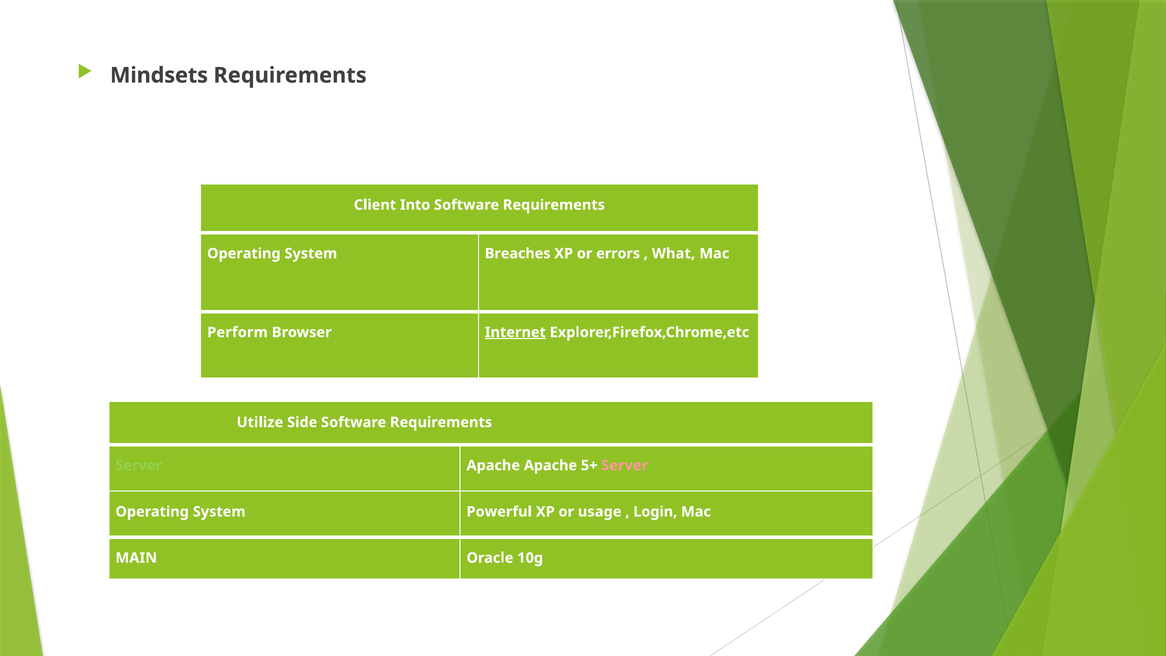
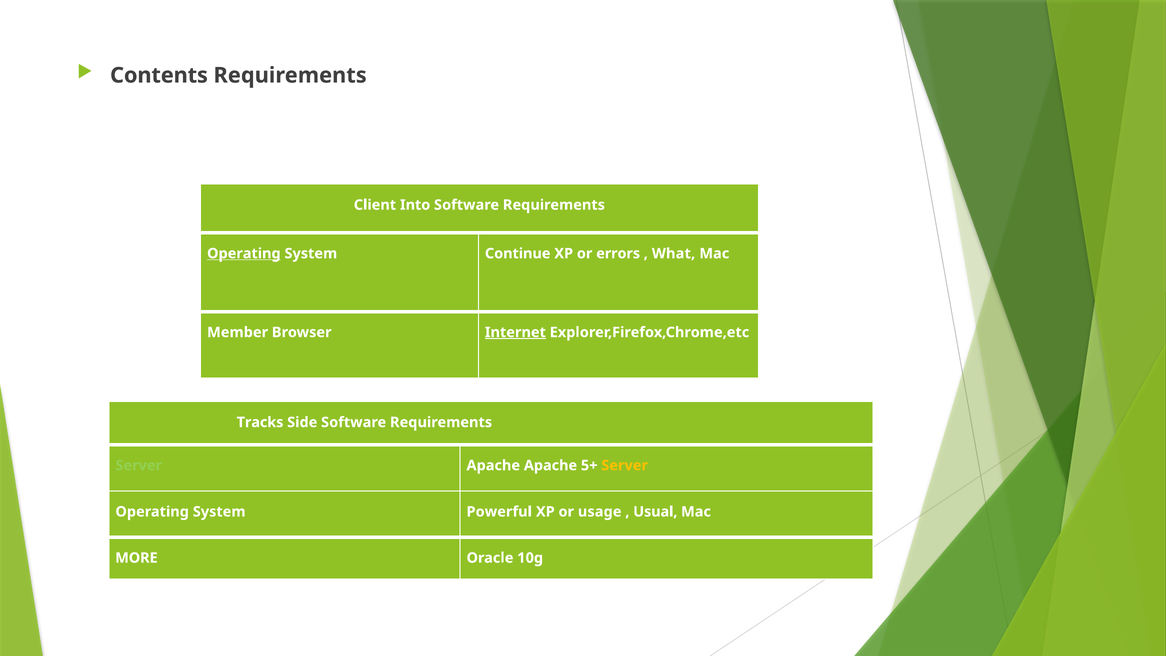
Mindsets: Mindsets -> Contents (159, 75)
Operating underline: none -> present (244, 253)
Breaches: Breaches -> Continue (518, 253)
Perform: Perform -> Member (238, 332)
Utilize: Utilize -> Tracks (260, 422)
Server colour: pink -> yellow (625, 465)
Login: Login -> Usual (655, 512)
MAIN: MAIN -> MORE (136, 558)
